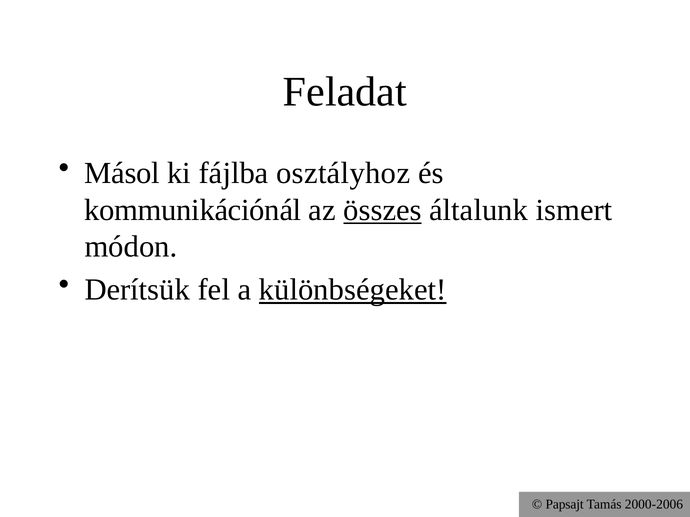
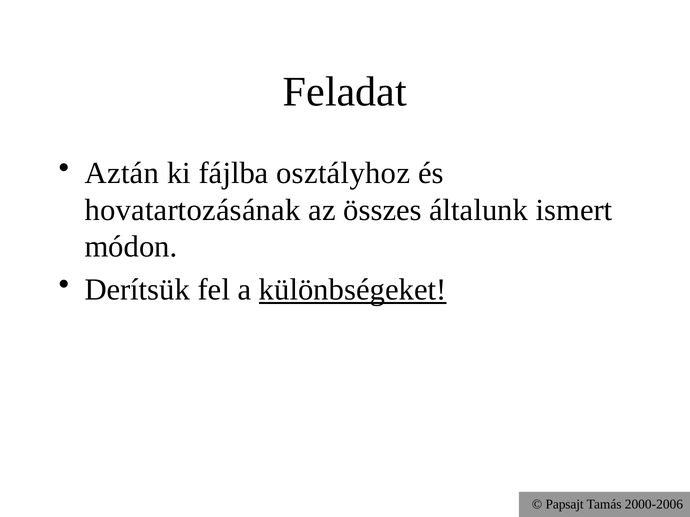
Másol: Másol -> Aztán (122, 173)
kommunikációnál: kommunikációnál -> hovatartozásának (193, 210)
összes underline: present -> none (383, 210)
